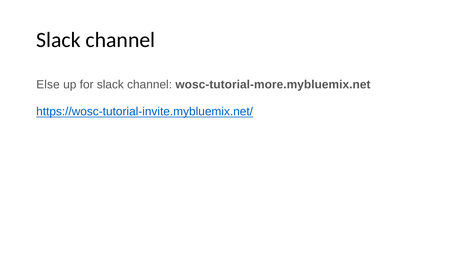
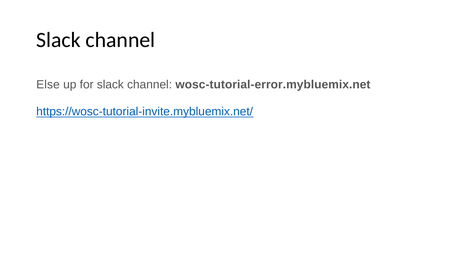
wosc-tutorial-more.mybluemix.net: wosc-tutorial-more.mybluemix.net -> wosc-tutorial-error.mybluemix.net (273, 85)
